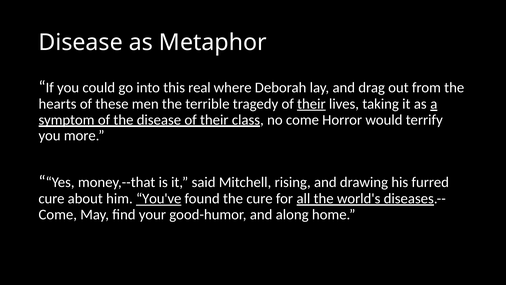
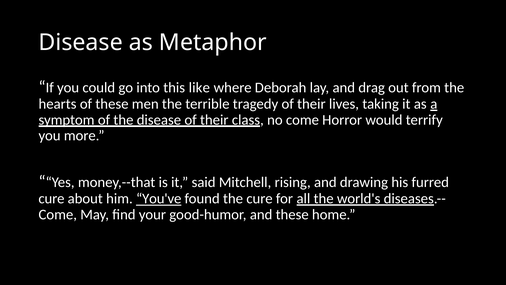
real: real -> like (199, 87)
their underline: present -> none (311, 104)
and along: along -> these (292, 214)
